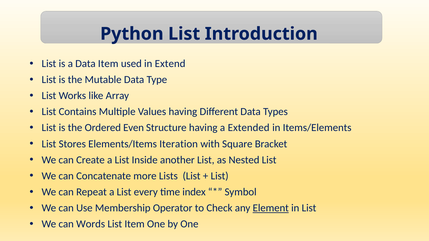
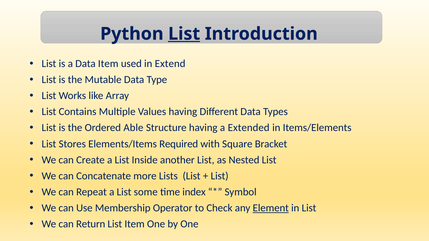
List underline: none -> present (184, 34)
Even: Even -> Able (133, 128)
Iteration: Iteration -> Required (179, 144)
every: every -> some (146, 192)
Words: Words -> Return (91, 224)
